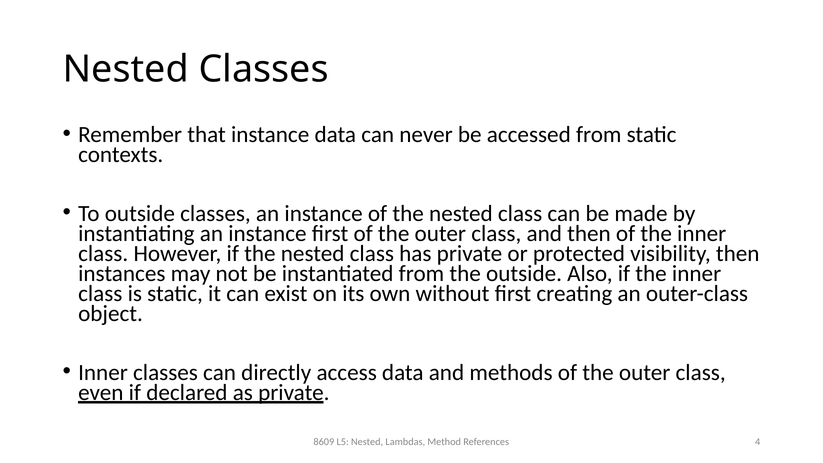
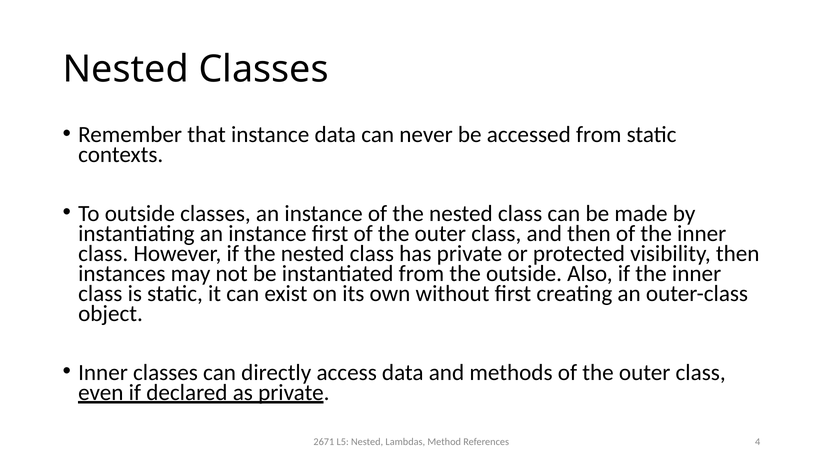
8609: 8609 -> 2671 (324, 442)
